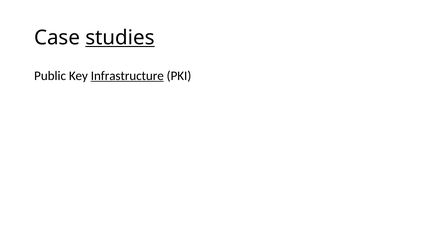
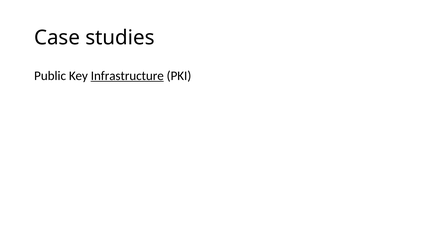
studies underline: present -> none (120, 38)
